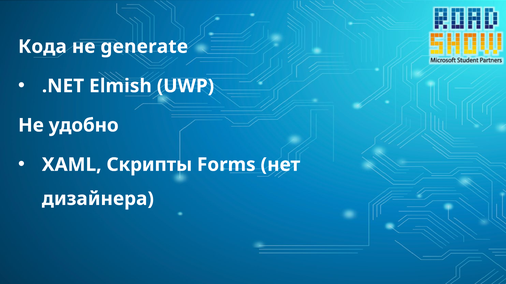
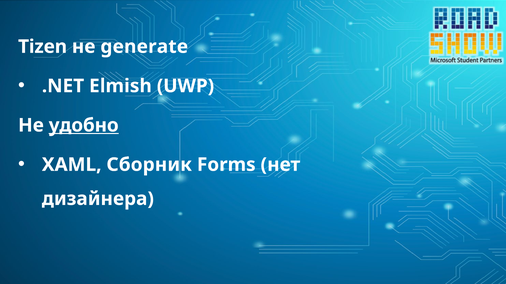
Кода: Кода -> Tizen (43, 47)
удобно underline: none -> present (84, 126)
Скрипты: Скрипты -> Сборник (149, 165)
